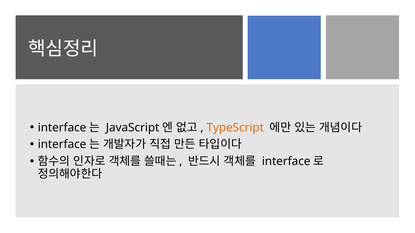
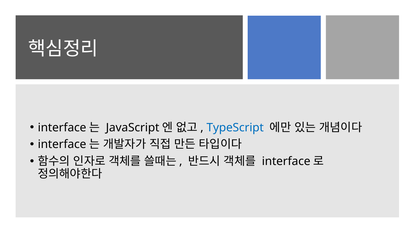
TypeScript colour: orange -> blue (235, 128)
